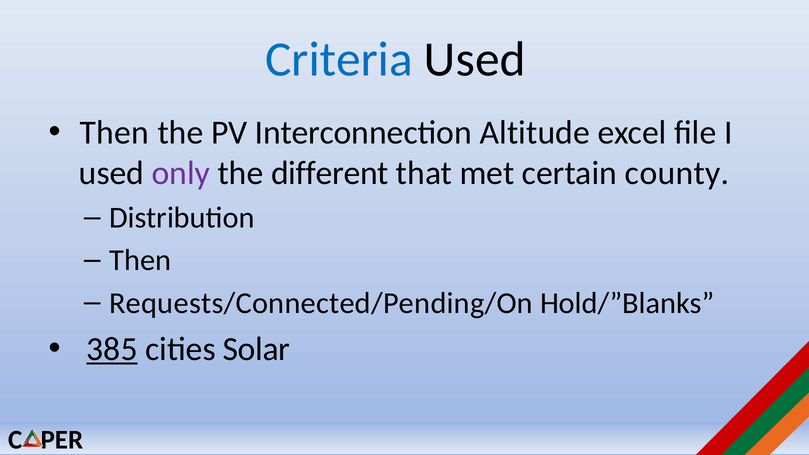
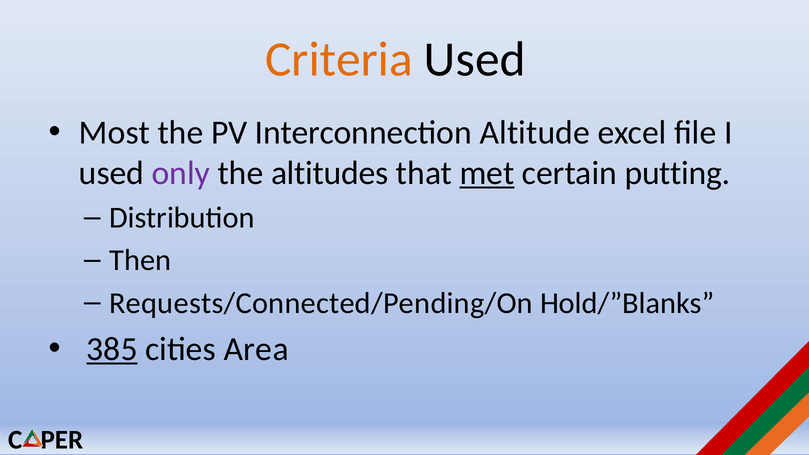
Criteria colour: blue -> orange (339, 60)
Then: Then -> Most (114, 133)
different: different -> altitudes (330, 173)
met underline: none -> present (487, 173)
county: county -> putting (677, 173)
Solar: Solar -> Area (256, 349)
